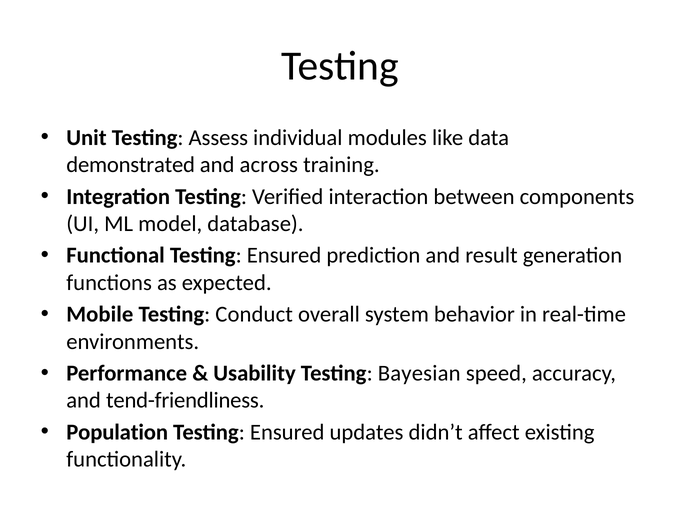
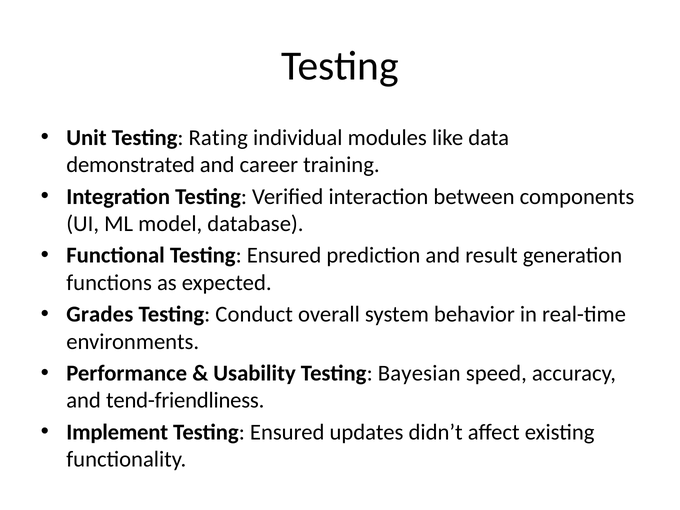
Assess: Assess -> Rating (218, 138)
across: across -> career (269, 165)
Mobile: Mobile -> Grades (100, 314)
Population: Population -> Implement (117, 432)
